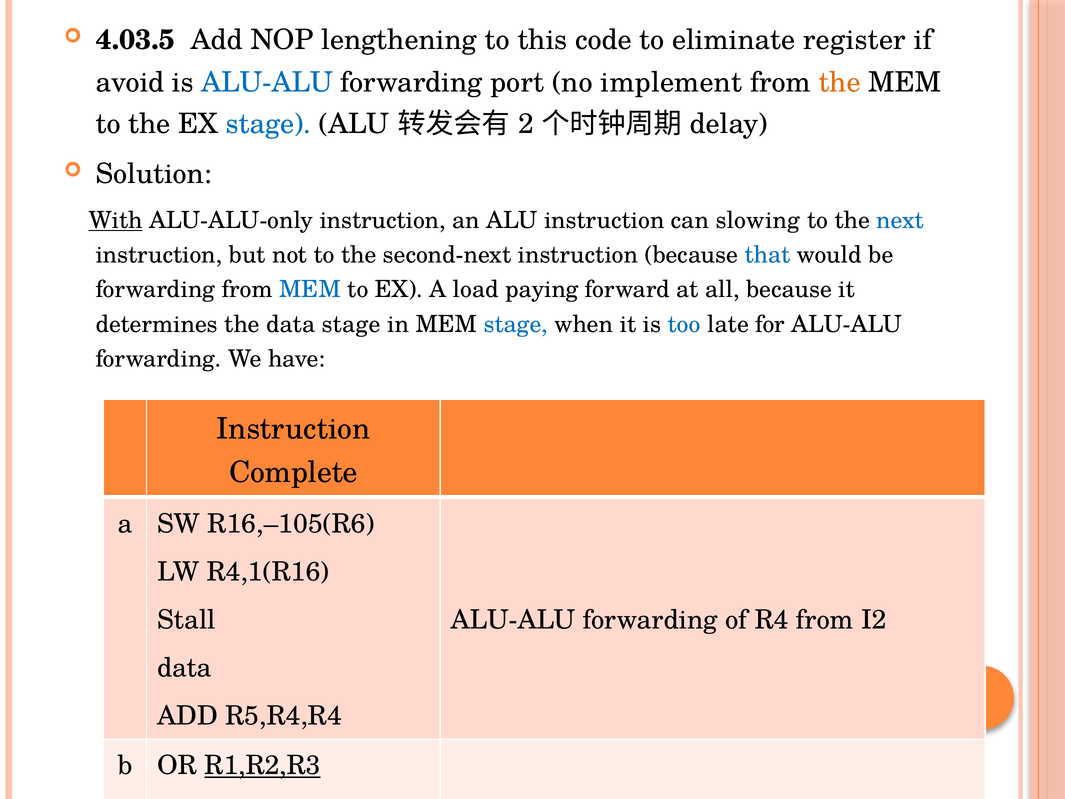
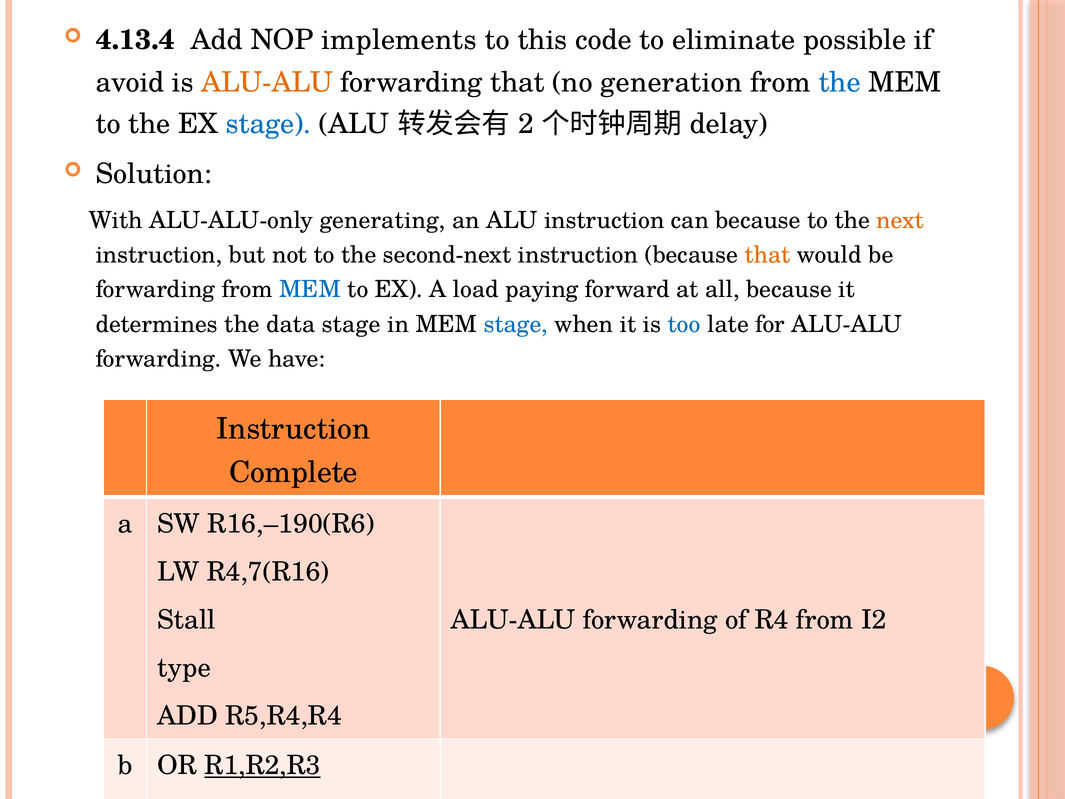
4.03.5: 4.03.5 -> 4.13.4 (135, 40)
lengthening: lengthening -> implements (399, 40)
register: register -> possible (855, 40)
ALU-ALU colour: blue -> orange (267, 82)
forwarding port: port -> that (517, 82)
implement: implement -> generation (671, 82)
the colour: orange -> blue (840, 82)
With underline: present -> none (116, 220)
ALU-ALU-only instruction: instruction -> generating (383, 220)
can slowing: slowing -> because (758, 220)
next colour: blue -> orange (900, 220)
that colour: blue -> orange (768, 255)
R16,–105(R6: R16,–105(R6 -> R16,–190(R6 (291, 524)
R4,1(R16: R4,1(R16 -> R4,7(R16 (268, 572)
data: data -> type (184, 668)
